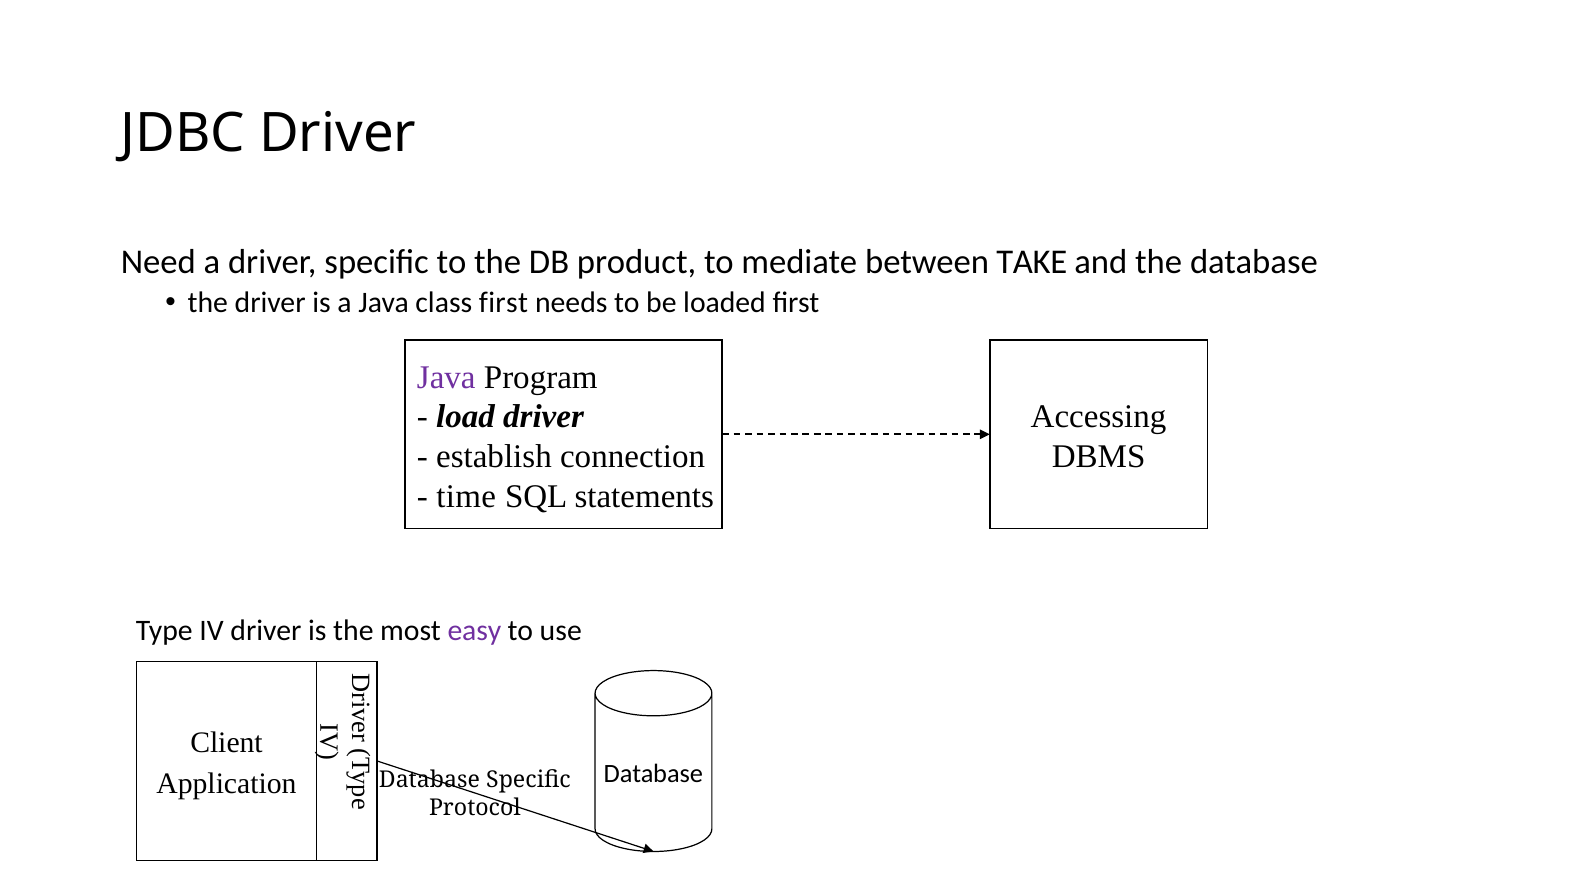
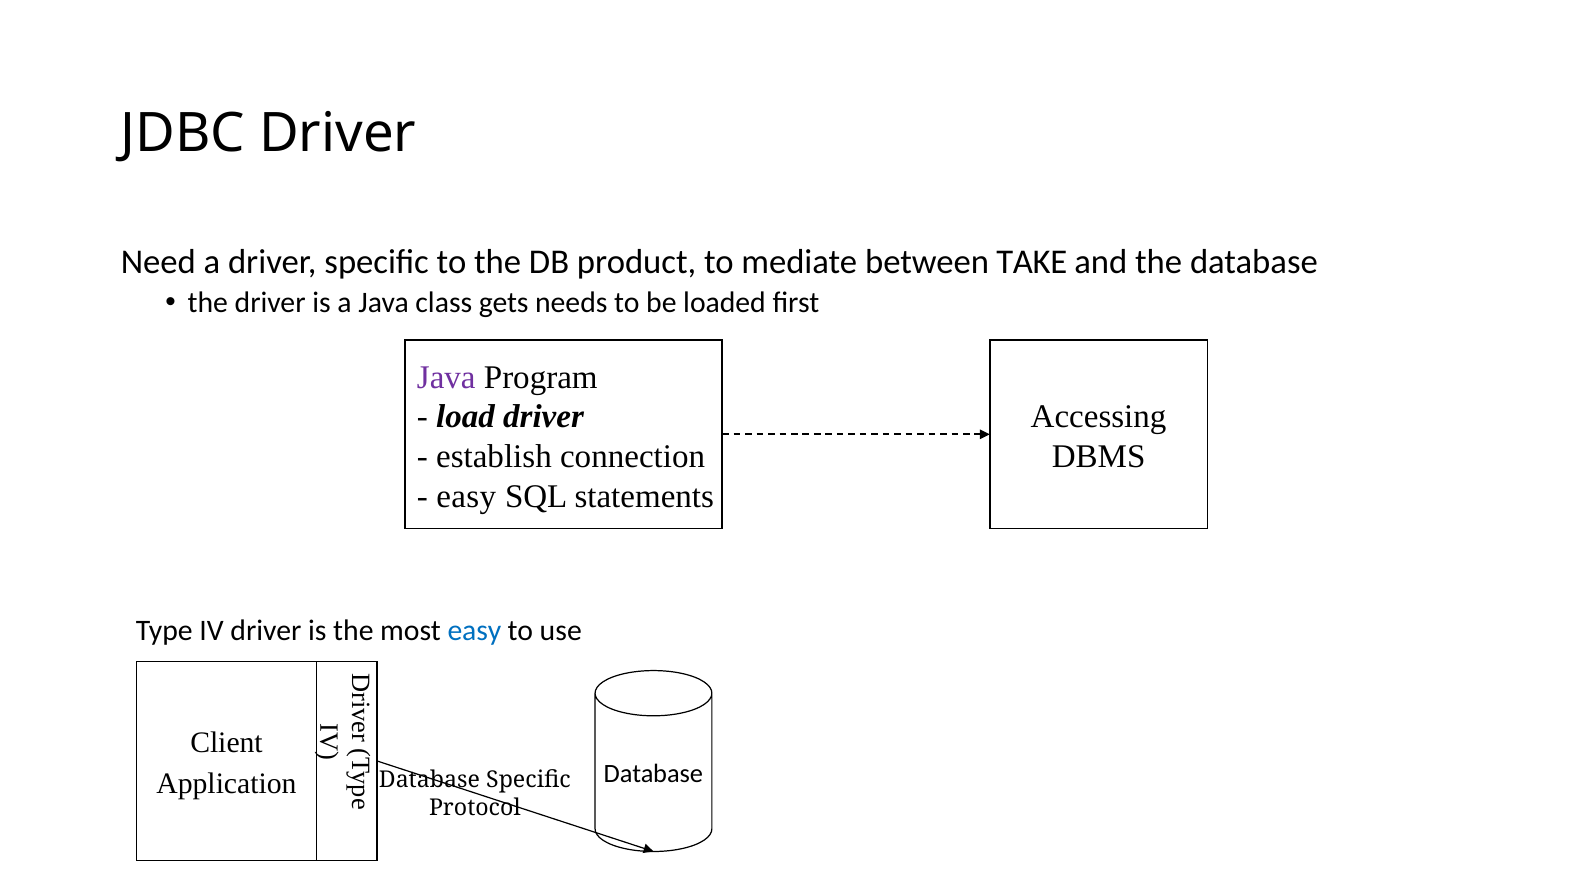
class first: first -> gets (504, 303)
time: time -> easy (466, 496)
easy colour: purple -> blue (474, 630)
